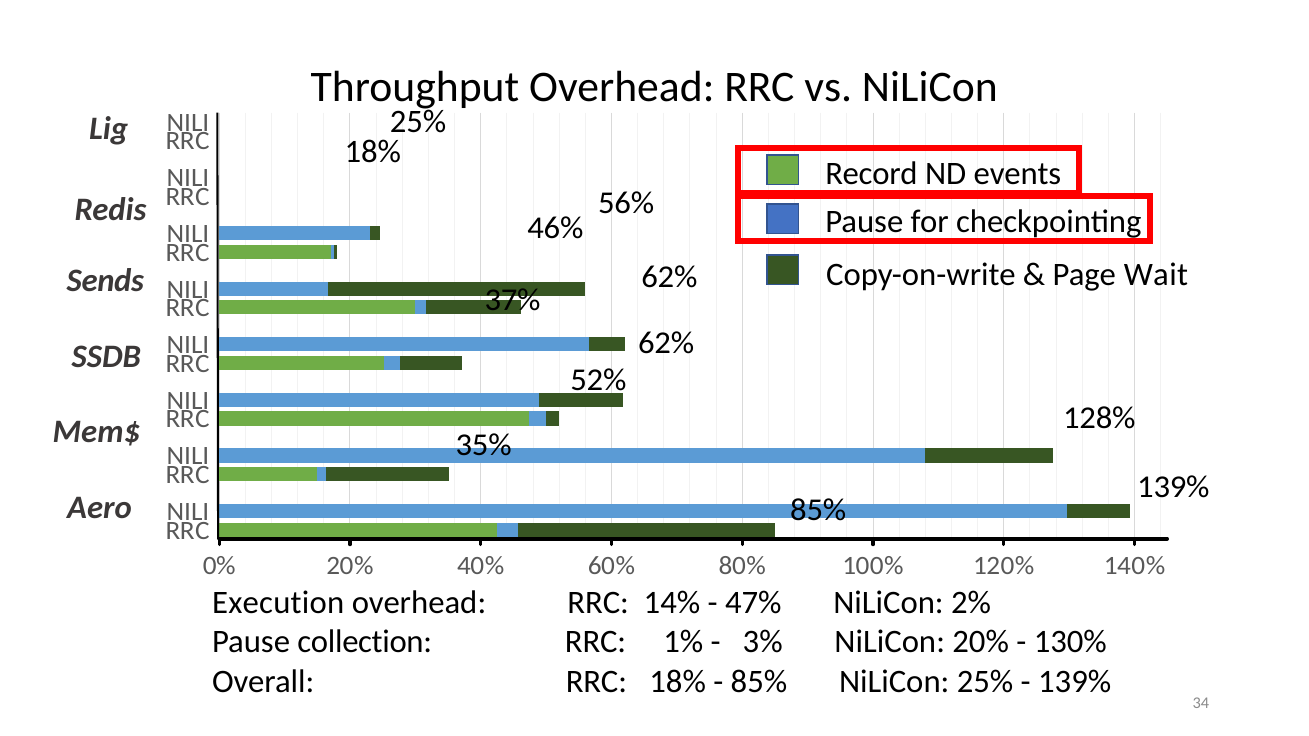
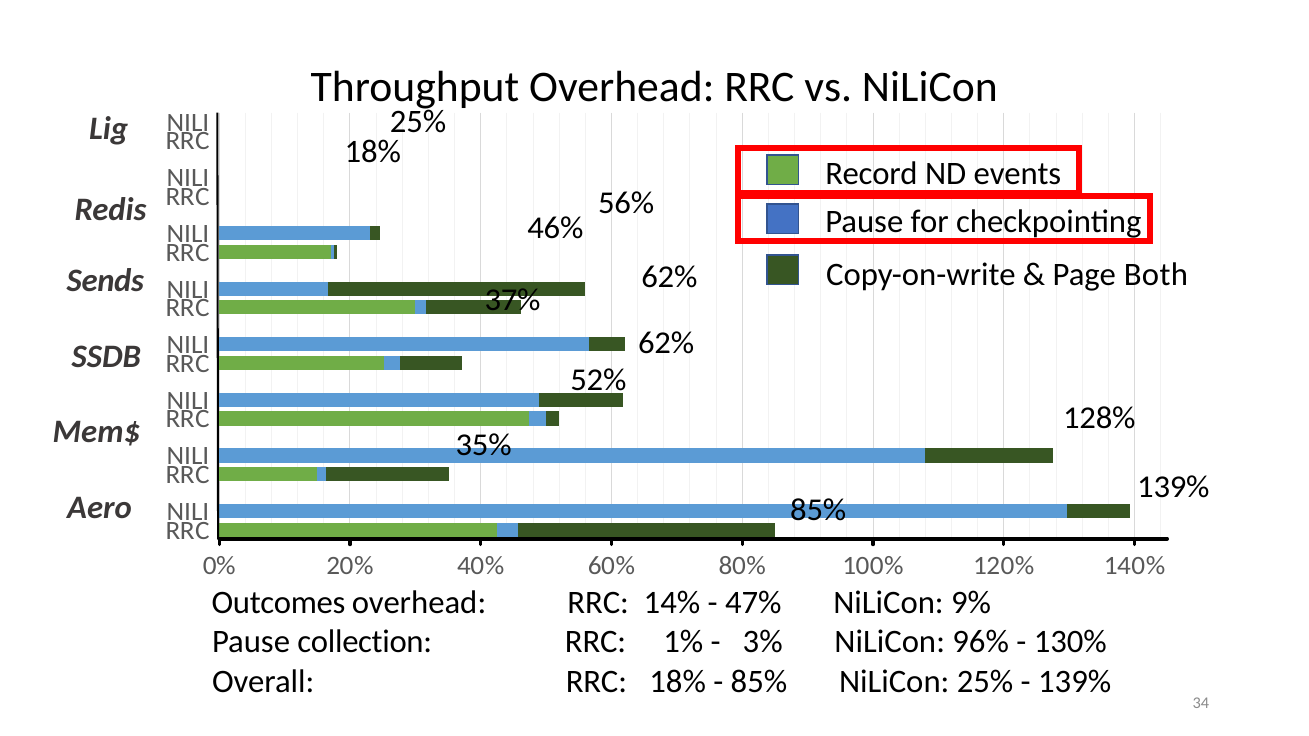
Wait: Wait -> Both (1156, 275)
Execution: Execution -> Outcomes (278, 603)
2%: 2% -> 9% (971, 603)
NiLiCon 20%: 20% -> 96% (981, 642)
